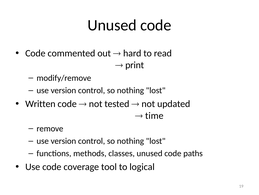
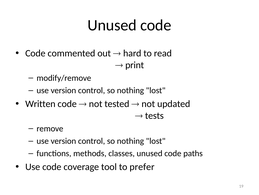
time: time -> tests (154, 115)
logical: logical -> prefer (142, 166)
